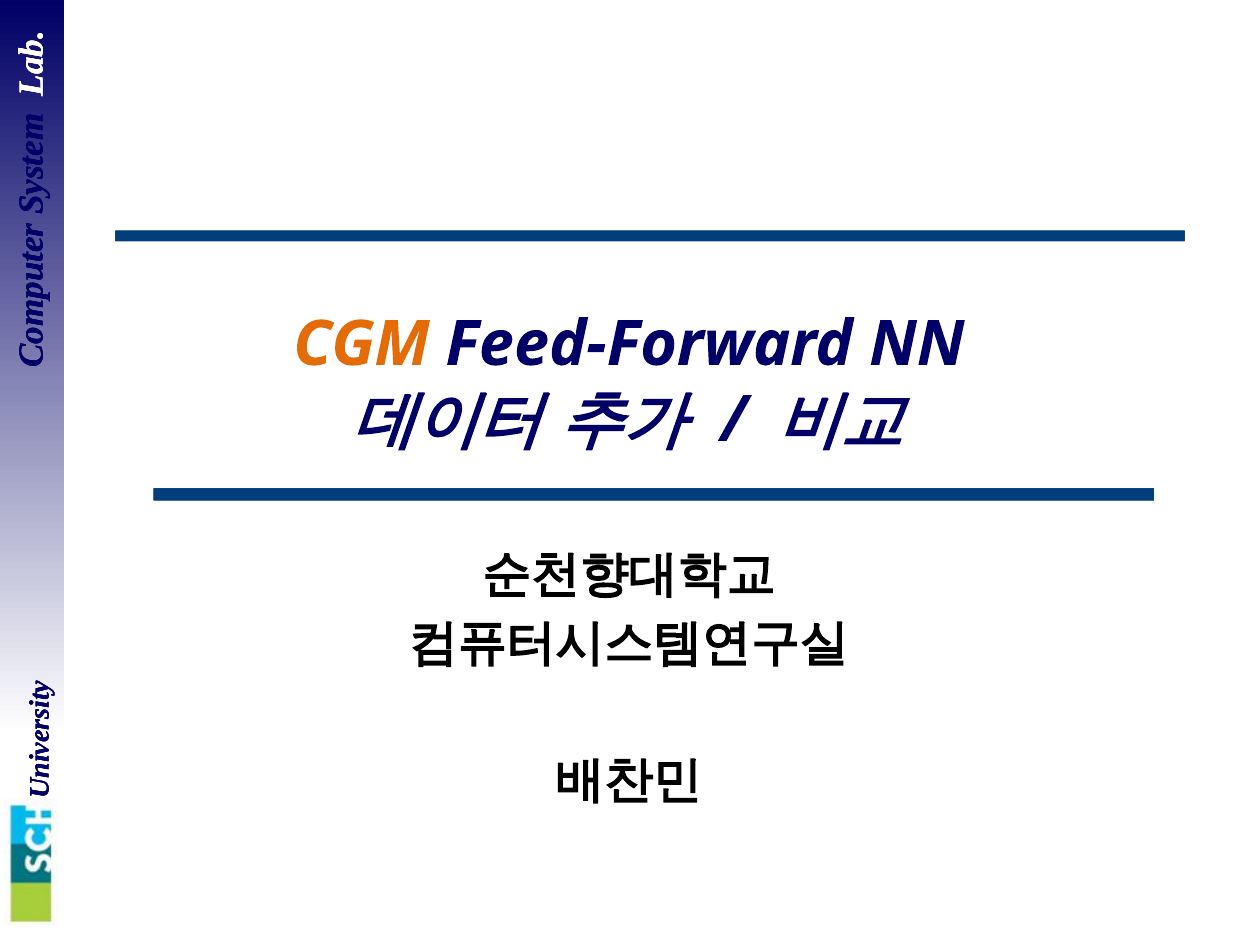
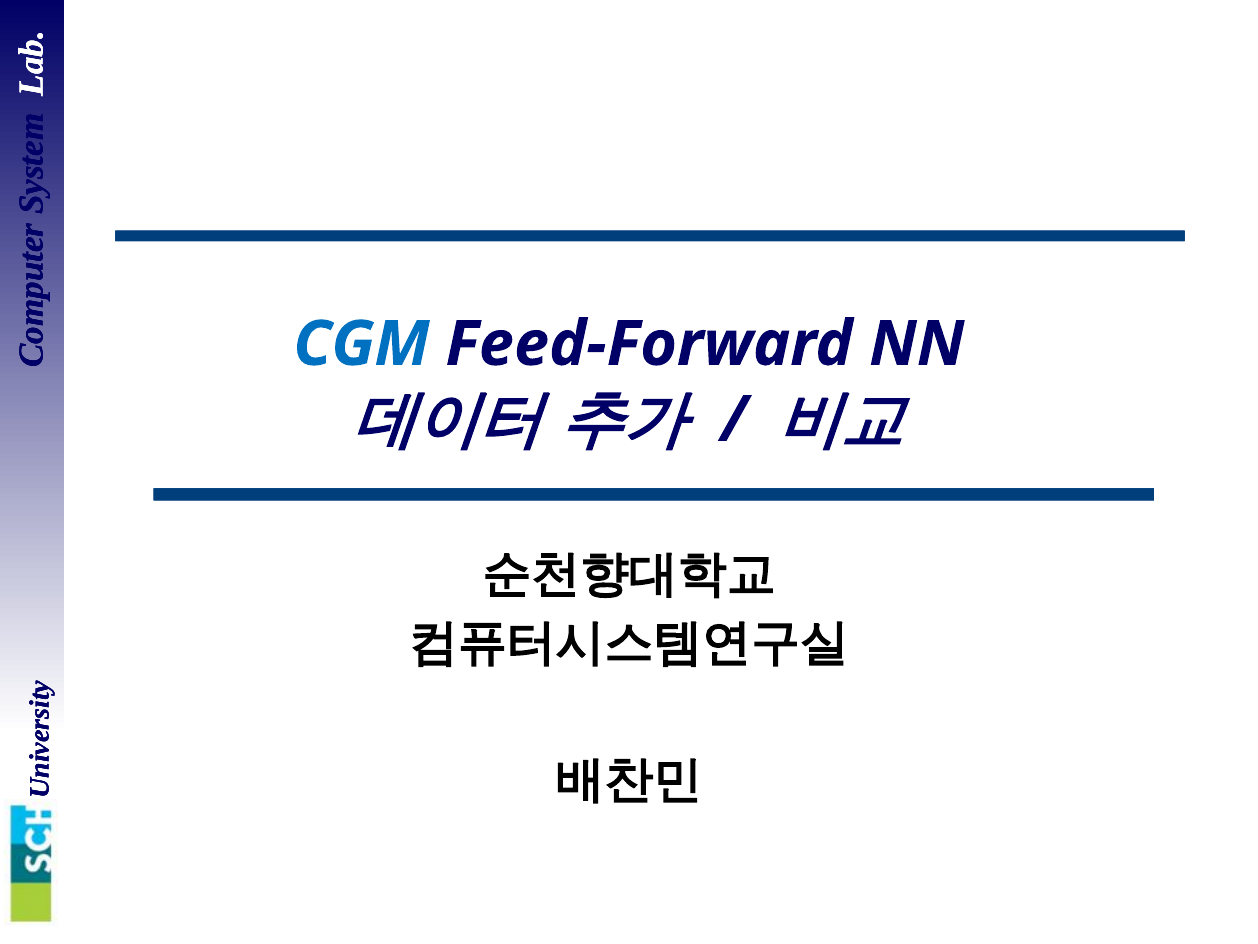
CGM colour: orange -> blue (361, 344)
